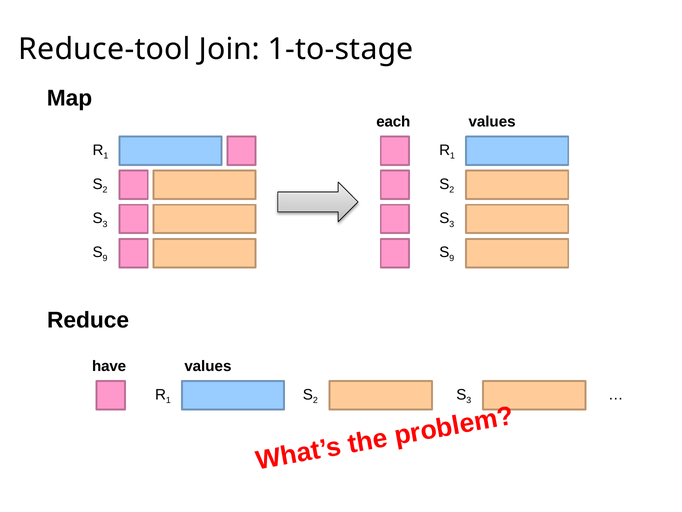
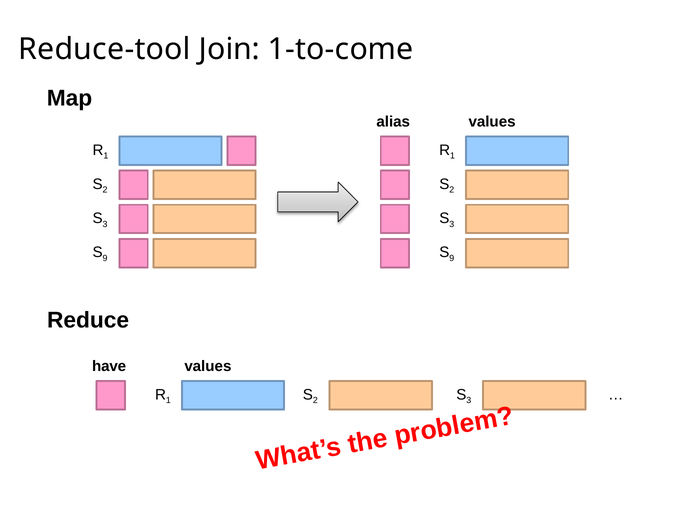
1-to-stage: 1-to-stage -> 1-to-come (341, 49)
each: each -> alias (393, 121)
